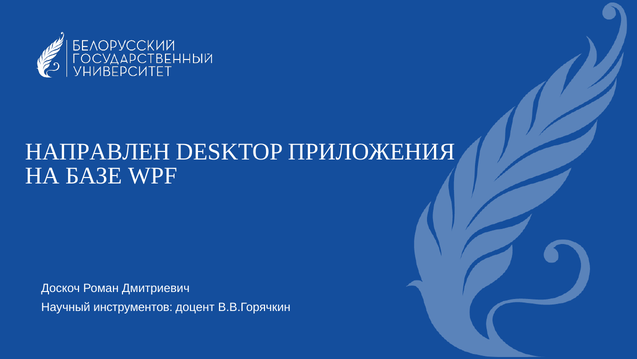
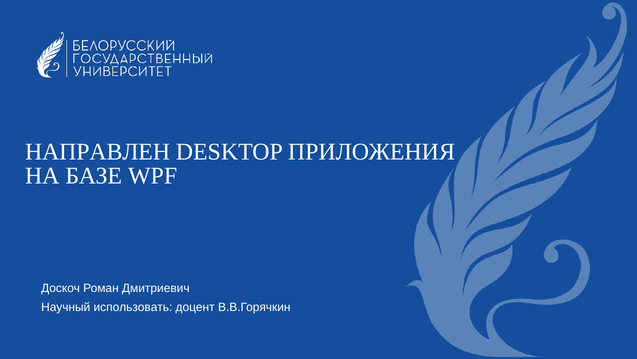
инструментов: инструментов -> использовать (133, 307)
